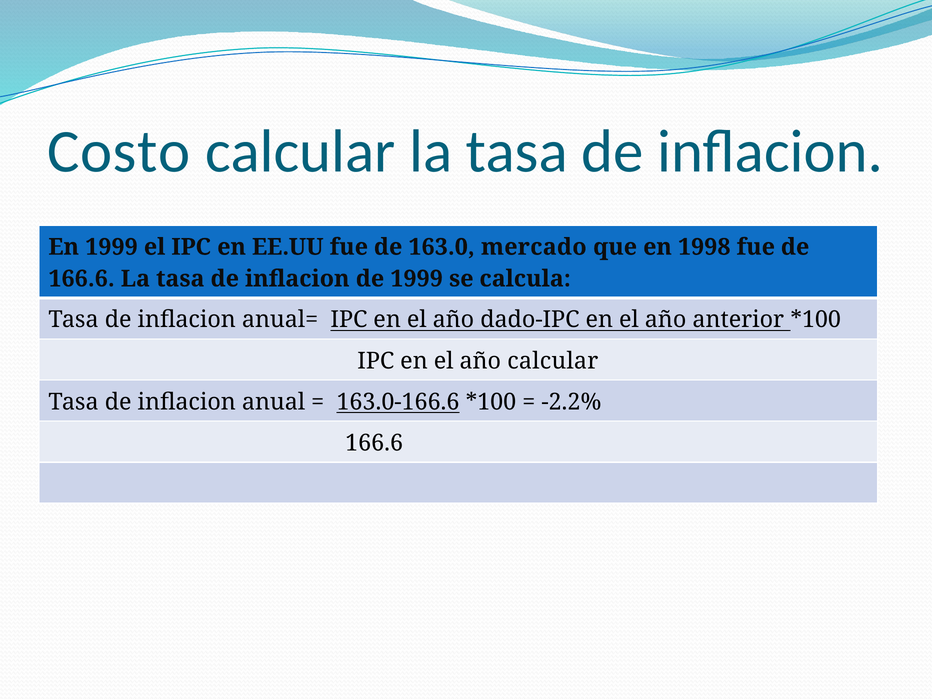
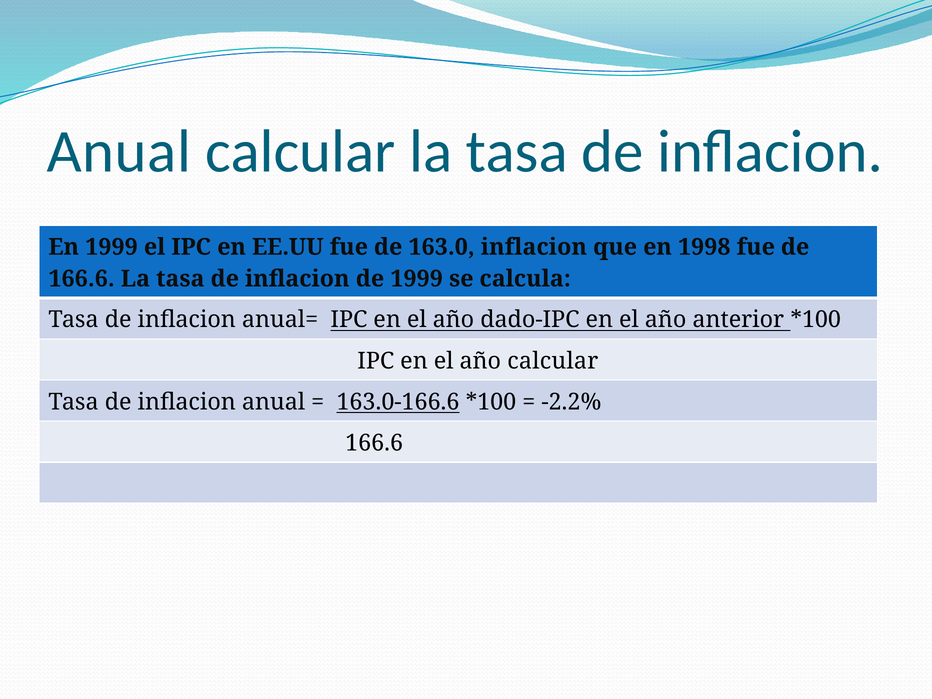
Costo: Costo -> Anual (119, 152)
163.0 mercado: mercado -> inflacion (534, 247)
